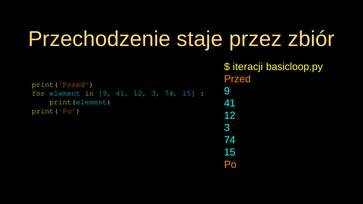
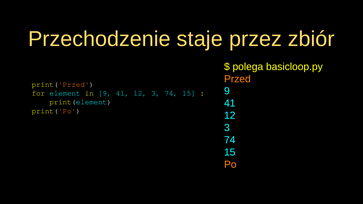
iteracji: iteracji -> polega (248, 67)
